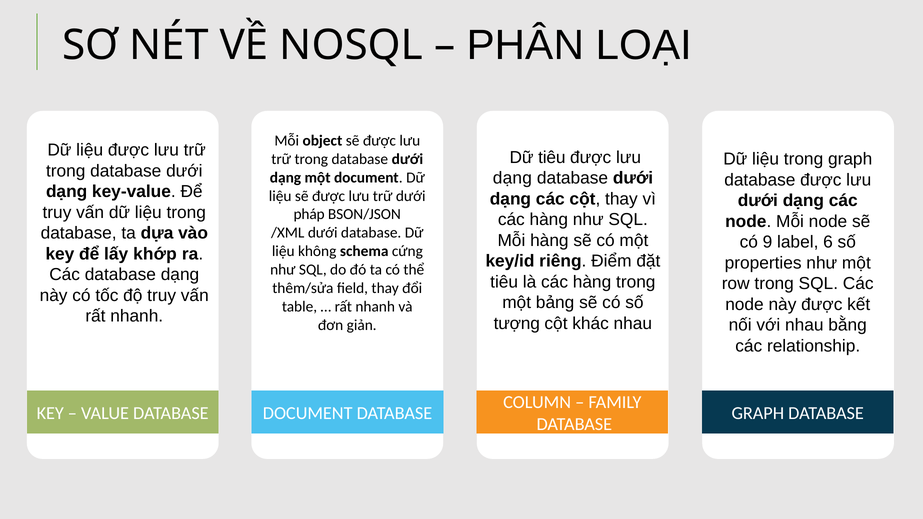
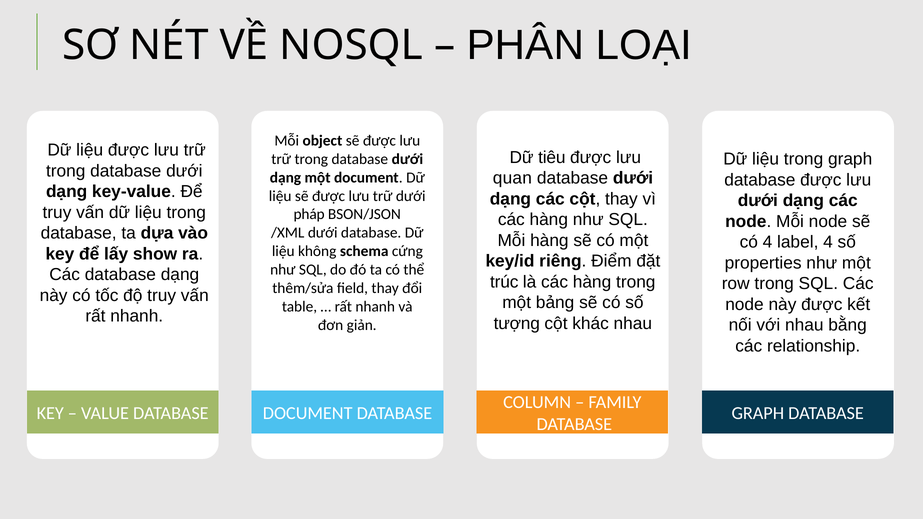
dạng: dạng -> quan (512, 178)
có 9: 9 -> 4 (768, 242)
label 6: 6 -> 4 (828, 242)
khớp: khớp -> show (155, 254)
tiêu: tiêu -> trúc (504, 282)
